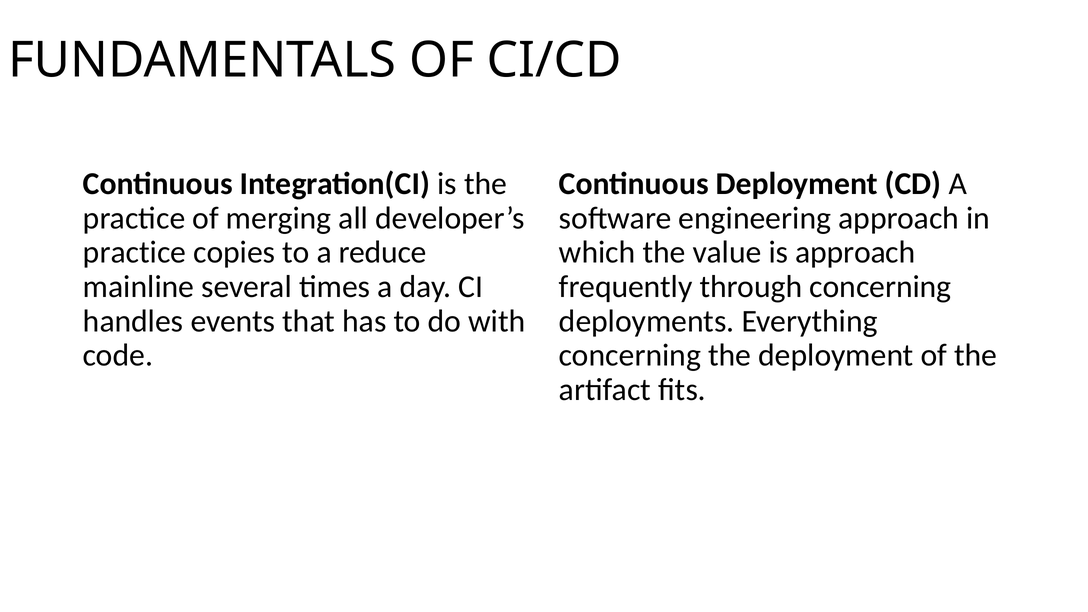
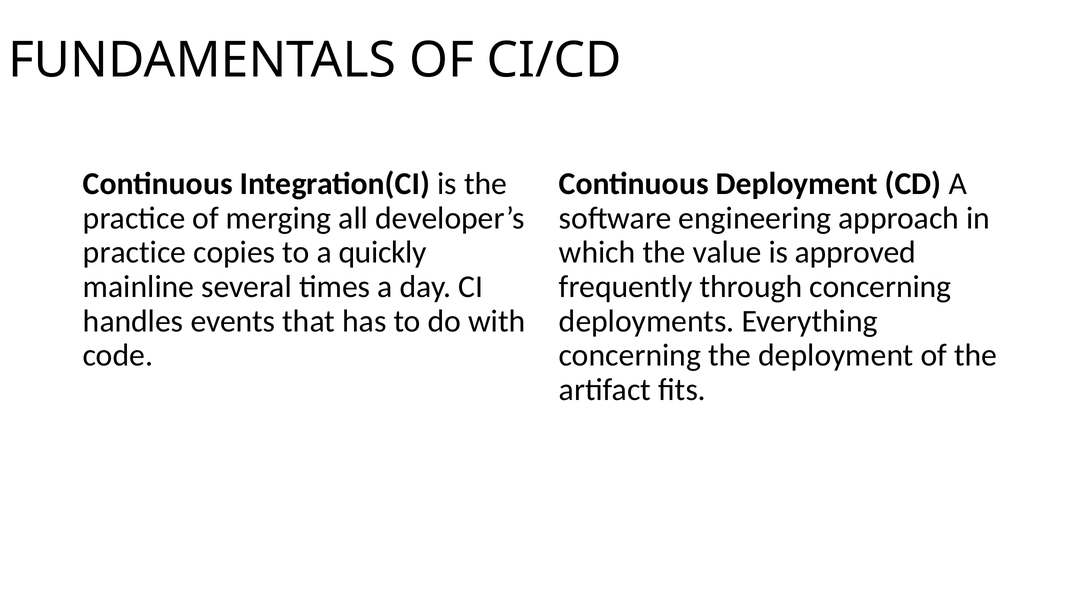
reduce: reduce -> quickly (383, 253)
is approach: approach -> approved (855, 253)
